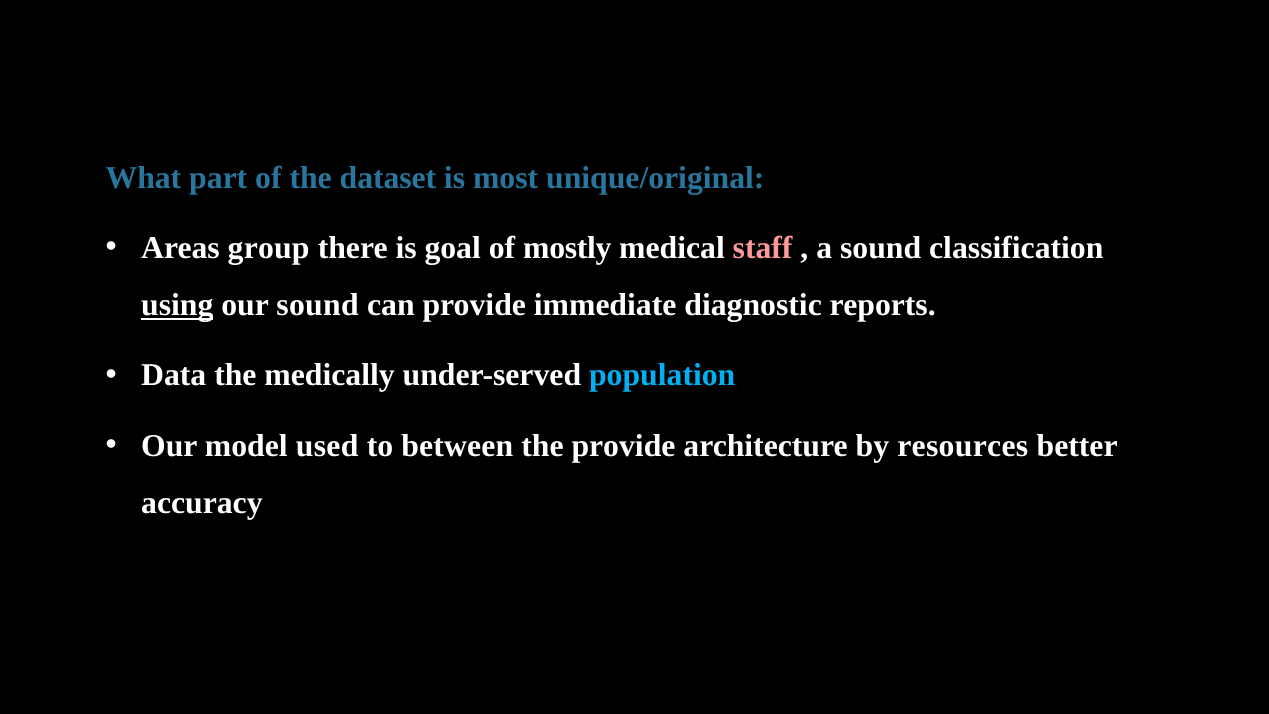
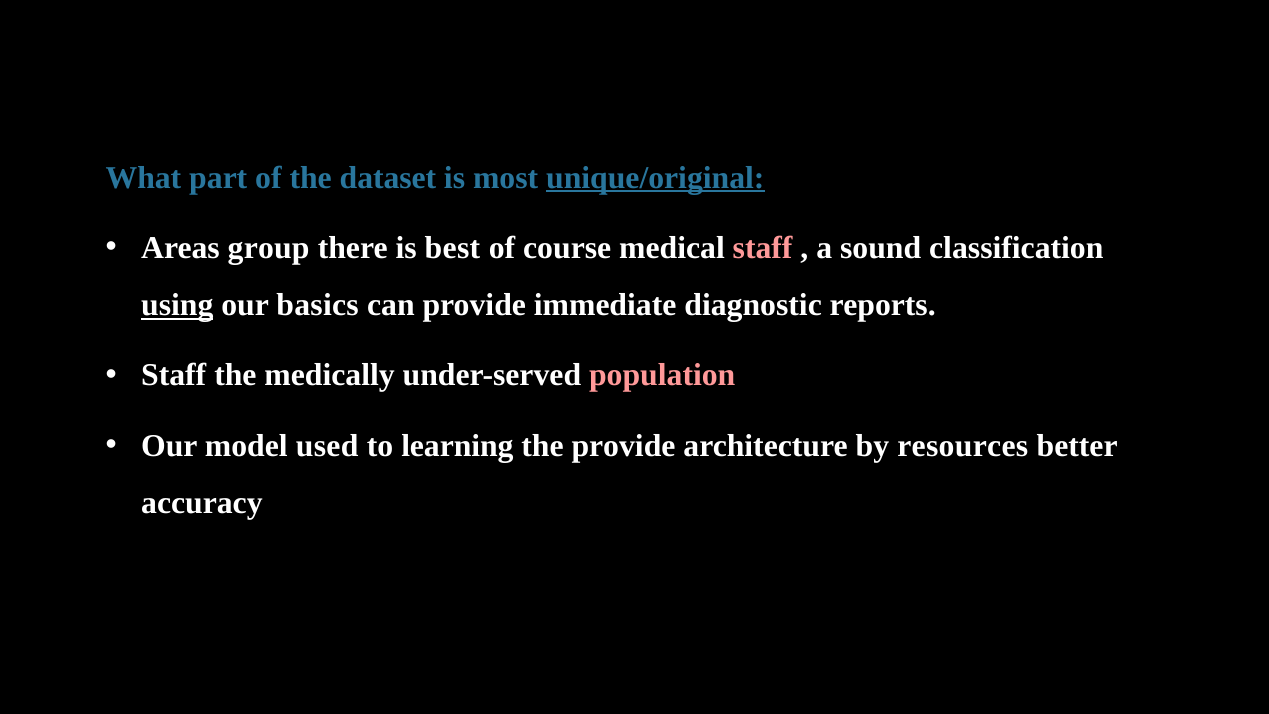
unique/original underline: none -> present (655, 178)
goal: goal -> best (453, 248)
mostly: mostly -> course (567, 248)
our sound: sound -> basics (318, 305)
Data: Data -> Staff (174, 375)
population colour: light blue -> pink (662, 375)
between: between -> learning (457, 446)
